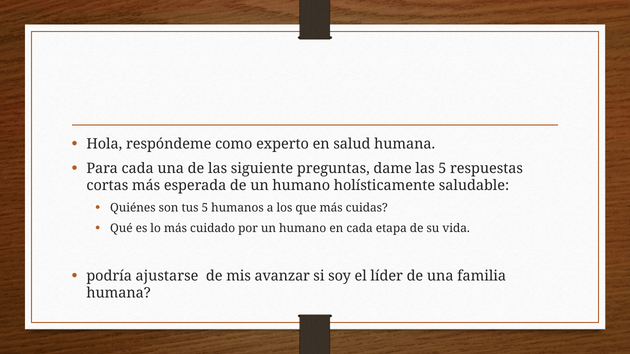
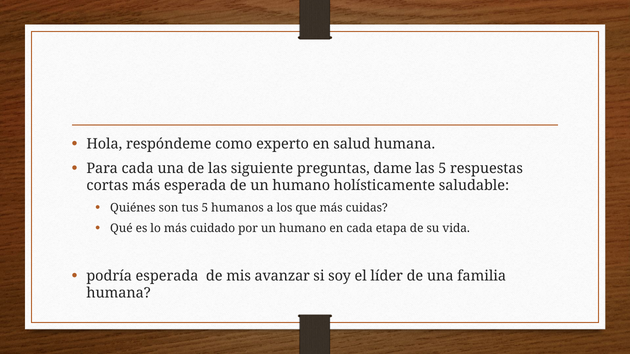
podría ajustarse: ajustarse -> esperada (167, 276)
